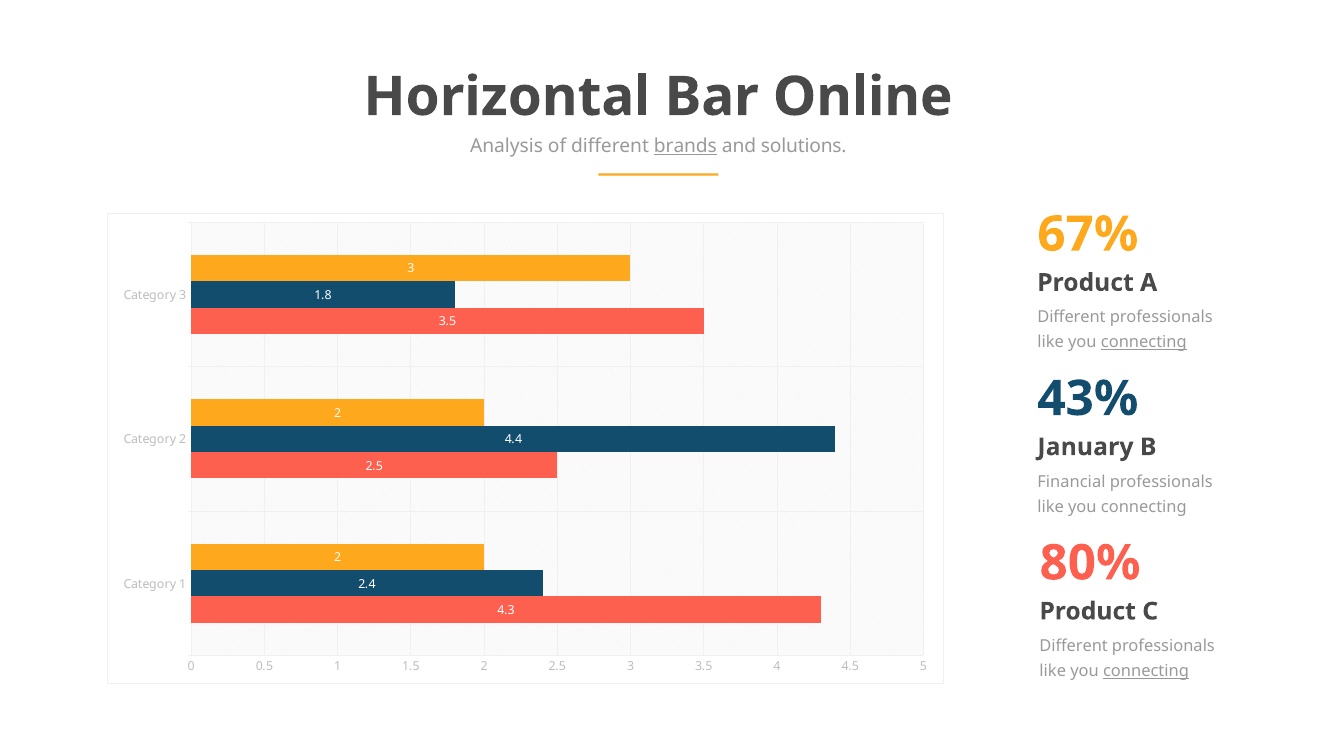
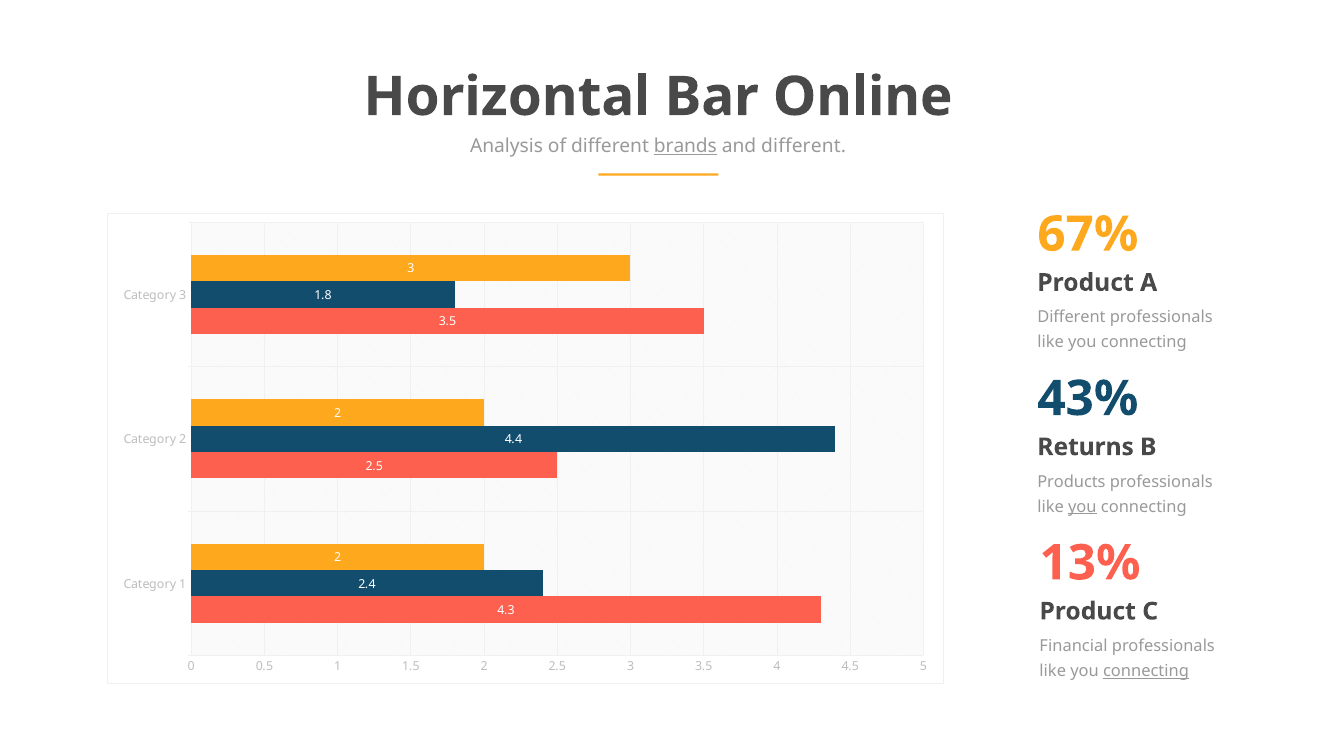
and solutions: solutions -> different (804, 146)
connecting underline: present -> none (1144, 343)
January: January -> Returns (1086, 447)
Financial: Financial -> Products (1071, 482)
you underline: none -> present (1082, 507)
80%: 80% -> 13% (1090, 564)
Different: Different -> Financial (1074, 647)
